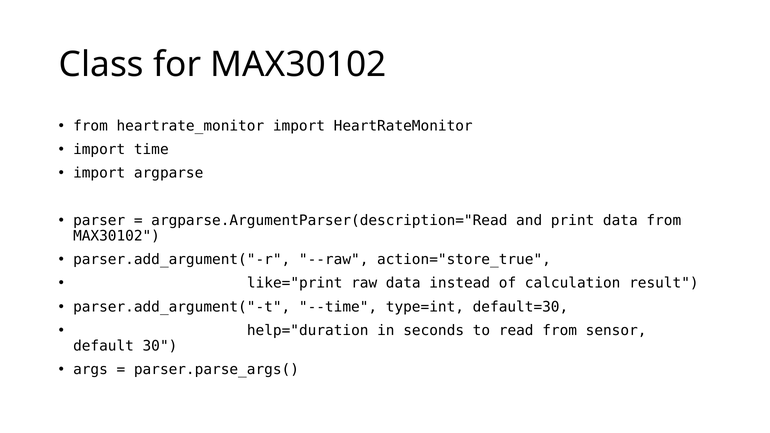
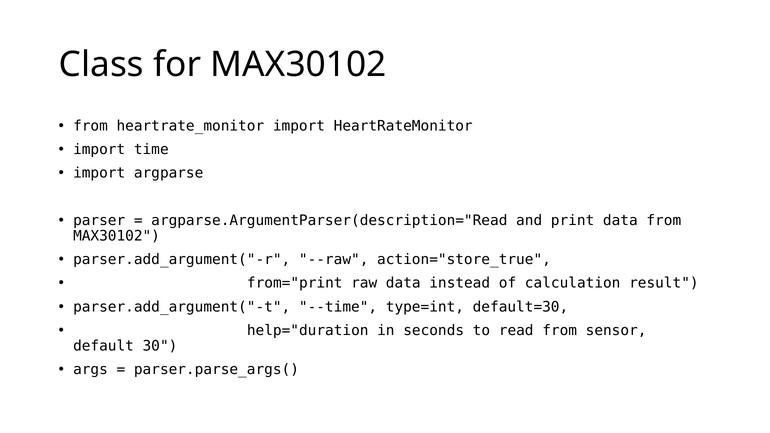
like="print: like="print -> from="print (295, 283)
